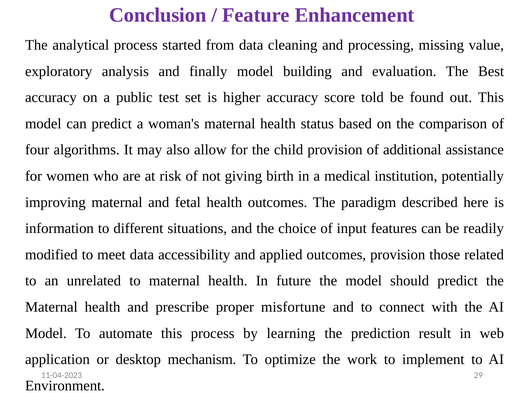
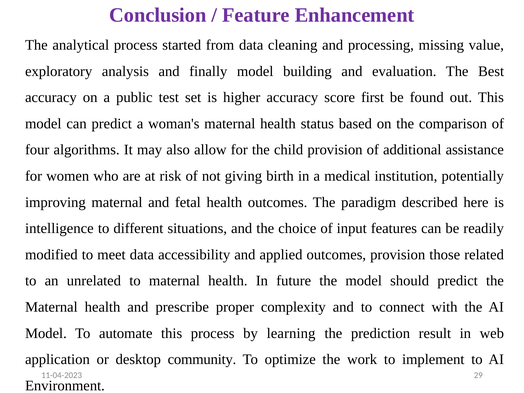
told: told -> first (373, 97)
information: information -> intelligence (59, 228)
misfortune: misfortune -> complexity (293, 307)
mechanism: mechanism -> community (202, 359)
